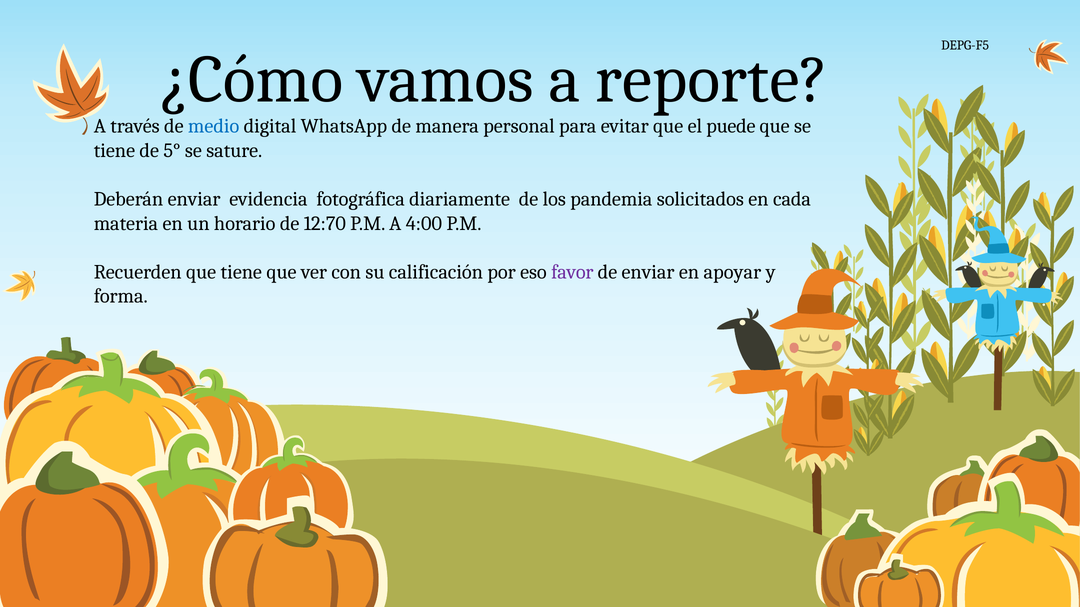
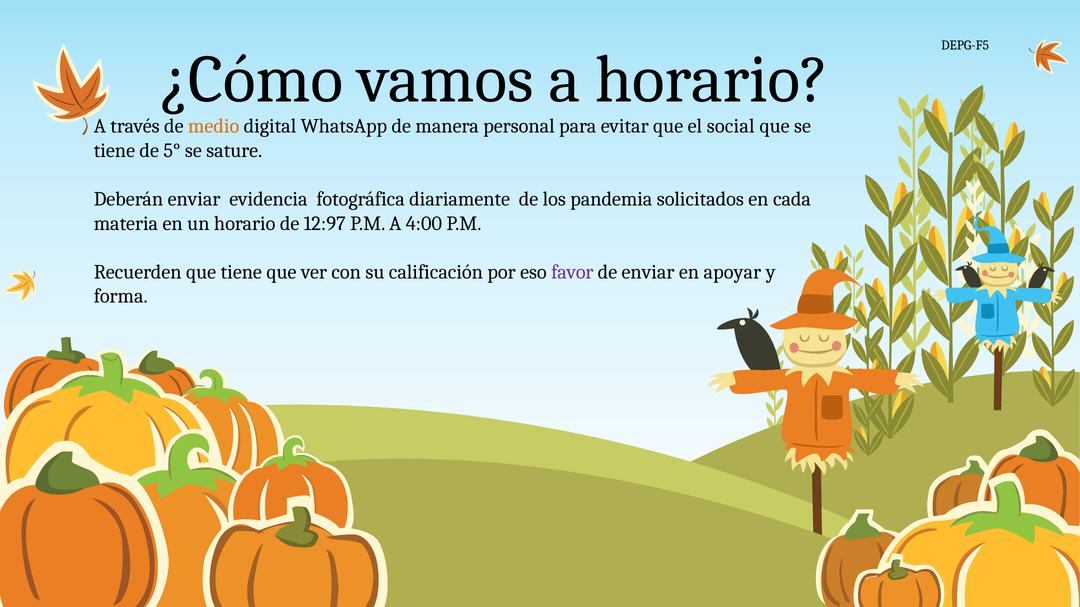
a reporte: reporte -> horario (712, 80)
medio colour: blue -> orange (214, 126)
puede: puede -> social (731, 126)
12:70: 12:70 -> 12:97 (325, 224)
